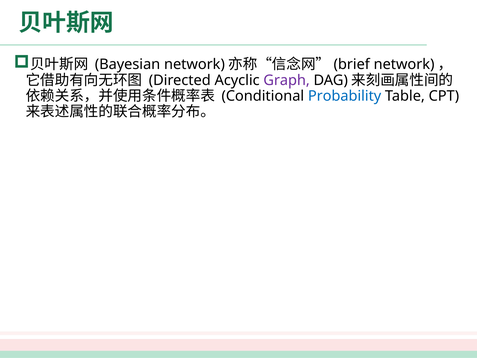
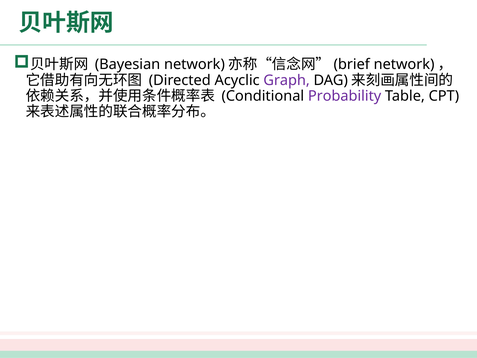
Probability colour: blue -> purple (345, 96)
